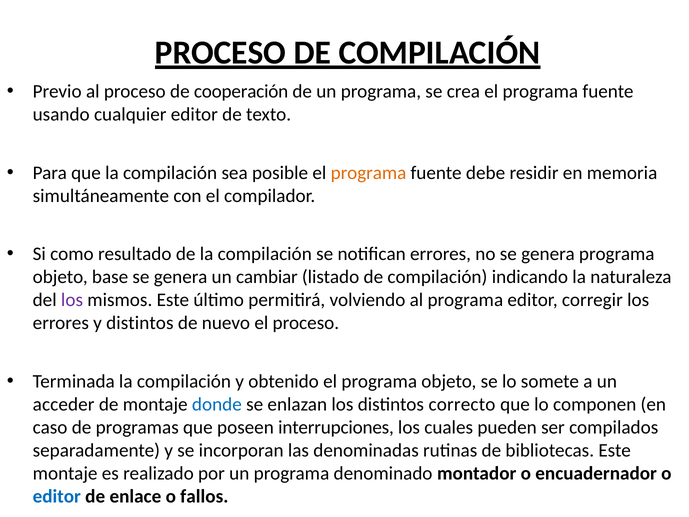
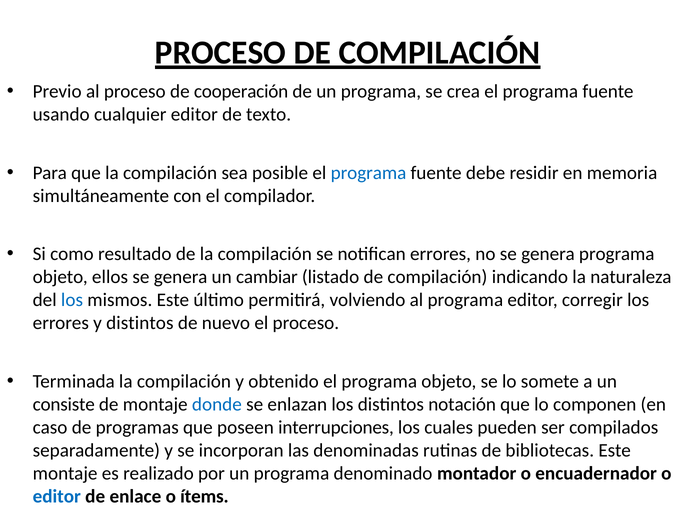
programa colour: orange -> blue (368, 173)
base: base -> ellos (110, 277)
los colour: purple -> blue (72, 300)
acceder: acceder -> consiste (64, 404)
correcto: correcto -> notación (462, 404)
fallos: fallos -> ítems (204, 496)
